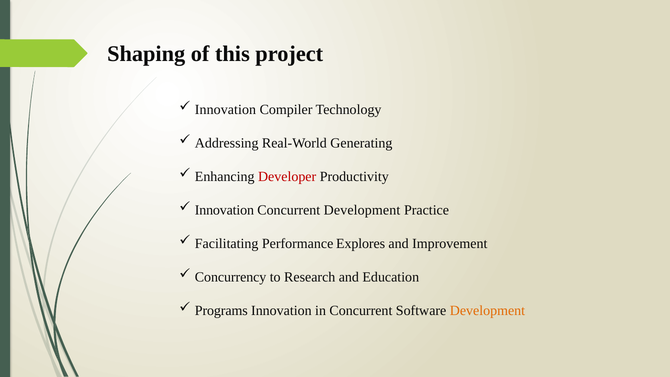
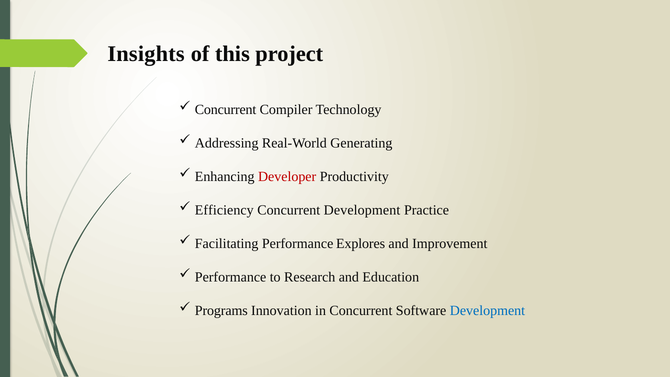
Shaping: Shaping -> Insights (146, 54)
Innovation: Innovation -> Concurrent (226, 109)
Innovation: Innovation -> Efficiency (224, 210)
Concurrency: Concurrency -> Performance (231, 277)
Development colour: orange -> blue (487, 311)
